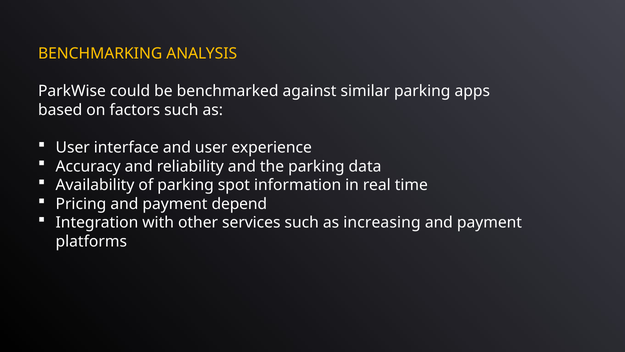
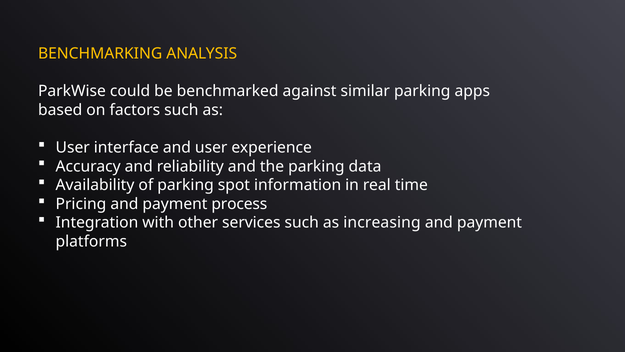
depend: depend -> process (239, 204)
